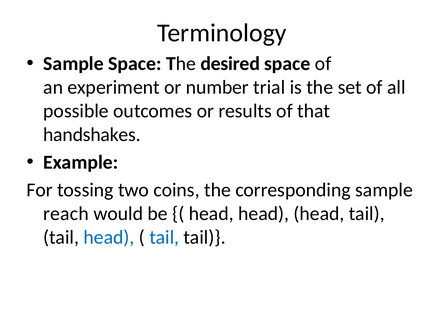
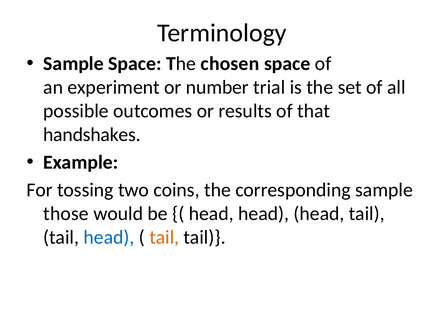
desired: desired -> chosen (230, 64)
reach: reach -> those (66, 214)
tail colour: blue -> orange (164, 237)
